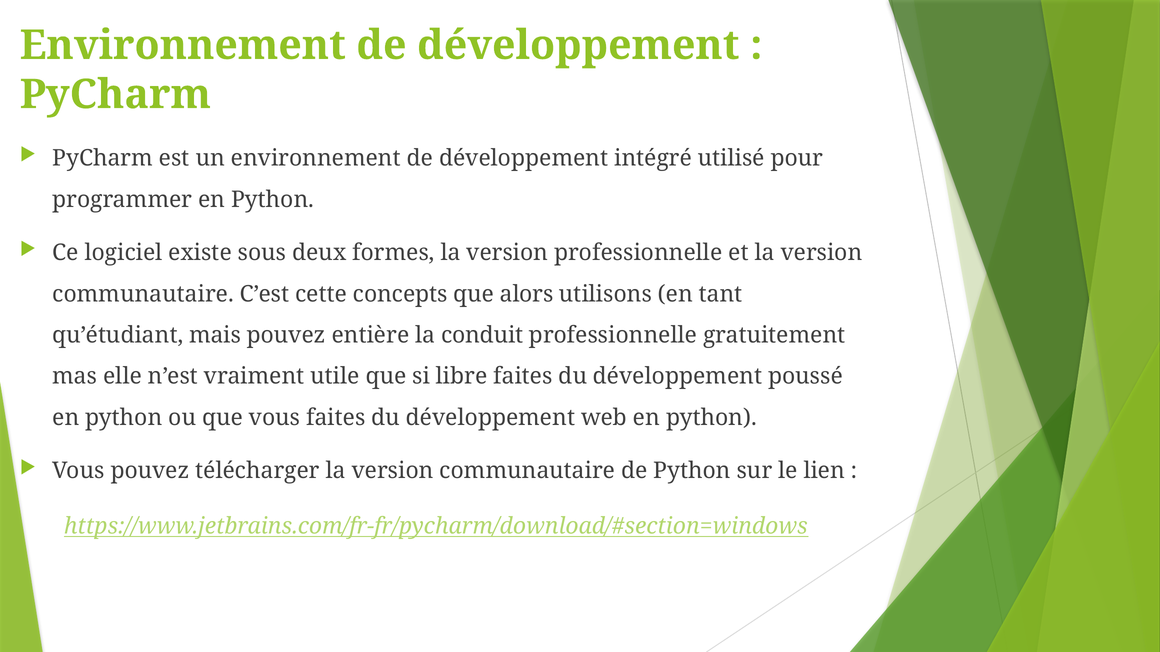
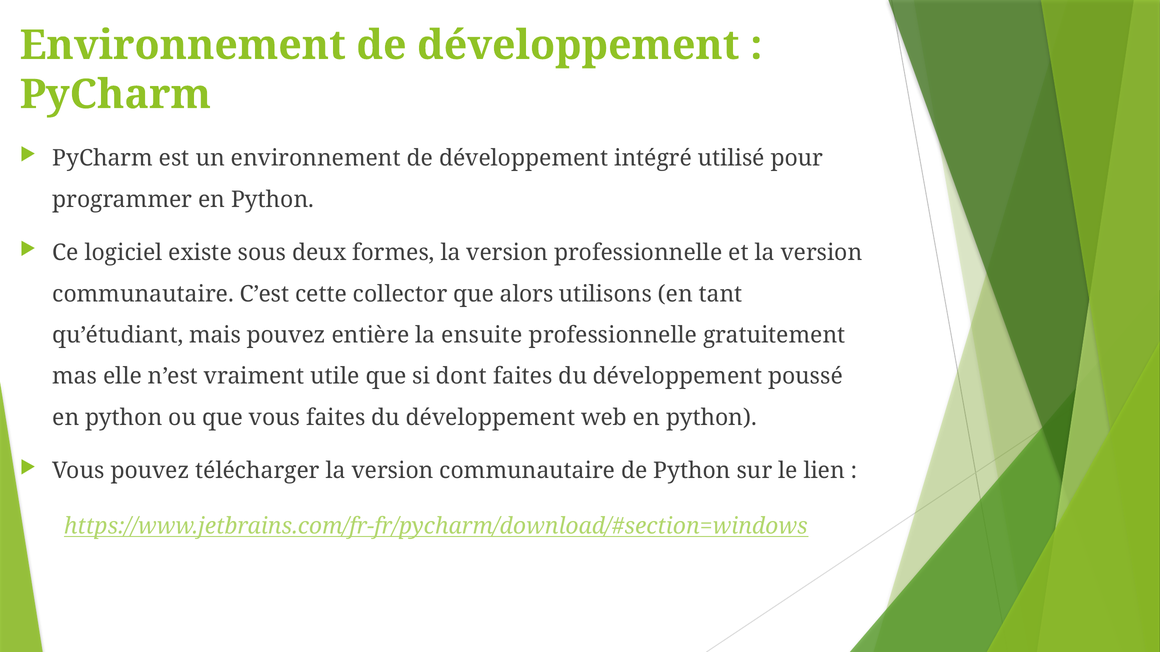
concepts: concepts -> collector (400, 294)
conduit: conduit -> ensuite (482, 335)
libre: libre -> dont (461, 377)
